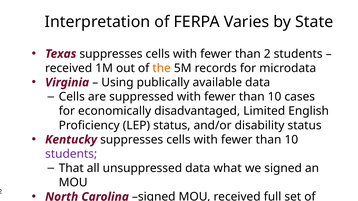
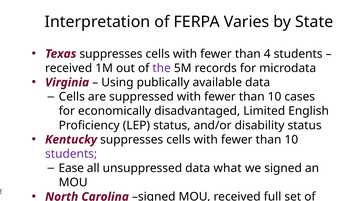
2: 2 -> 4 (267, 54)
the colour: orange -> purple (162, 68)
That: That -> Ease (71, 169)
